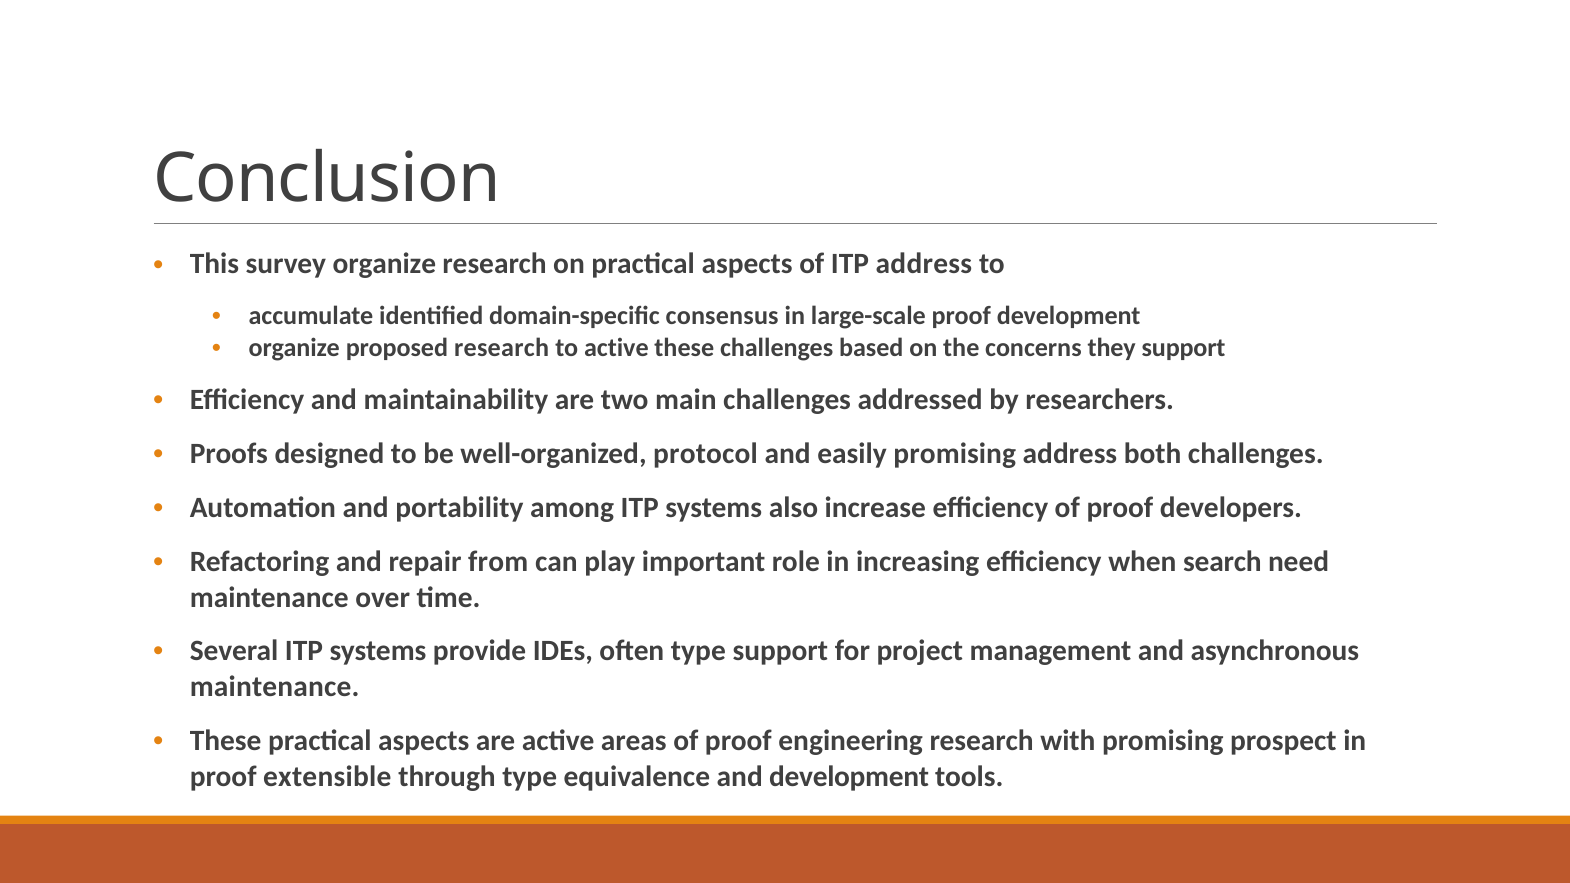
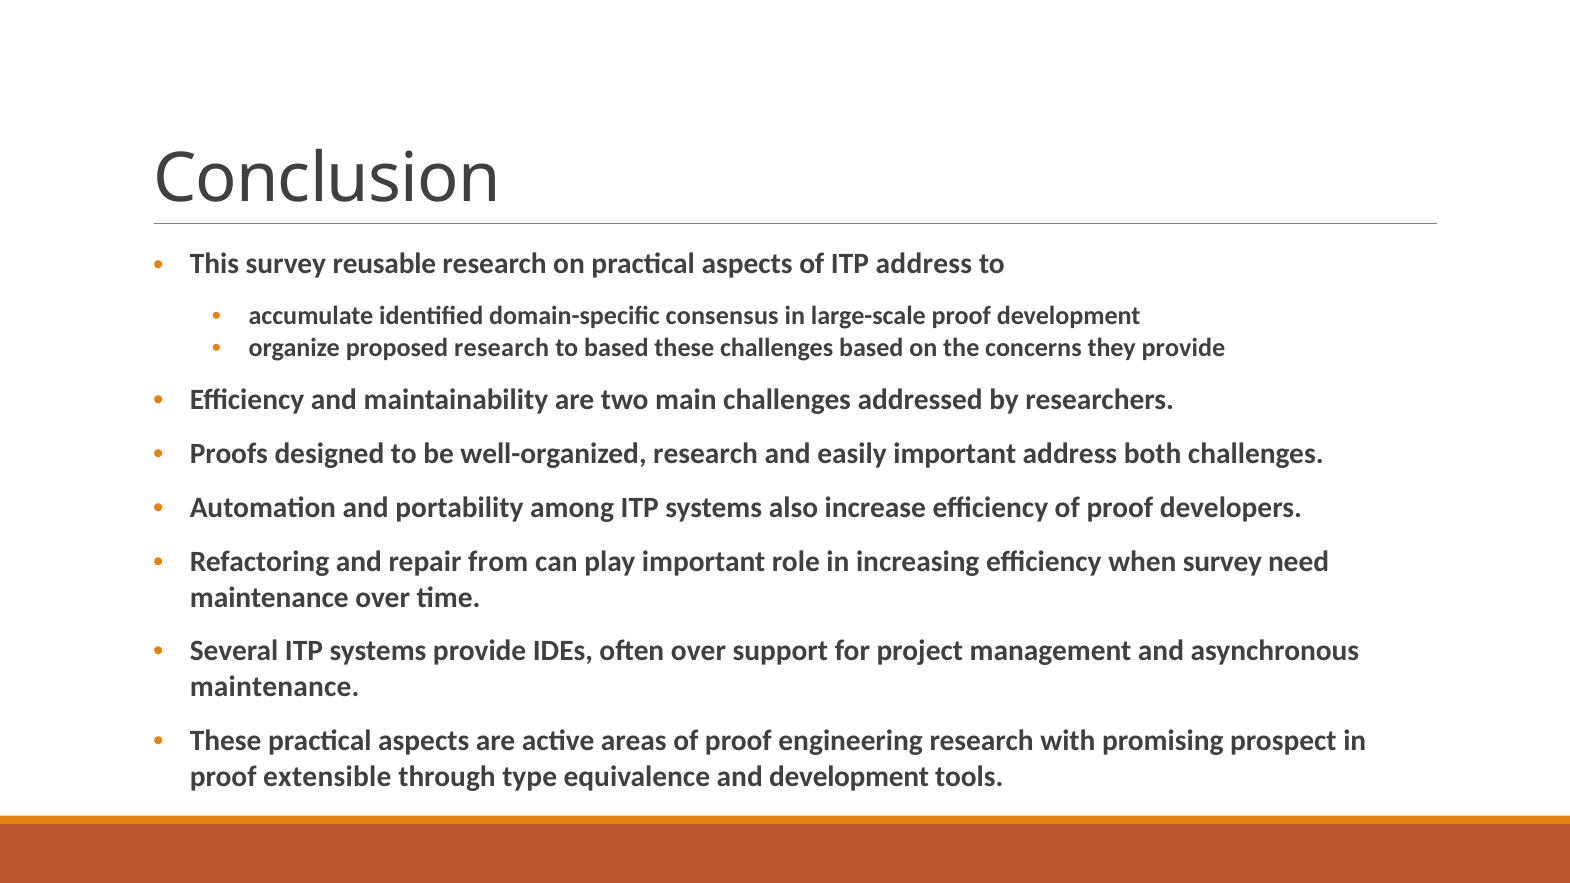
survey organize: organize -> reusable (384, 264)
to active: active -> based (616, 348)
they support: support -> provide (1183, 348)
well-organized protocol: protocol -> research (706, 454)
easily promising: promising -> important (955, 454)
when search: search -> survey (1222, 561)
often type: type -> over (698, 651)
